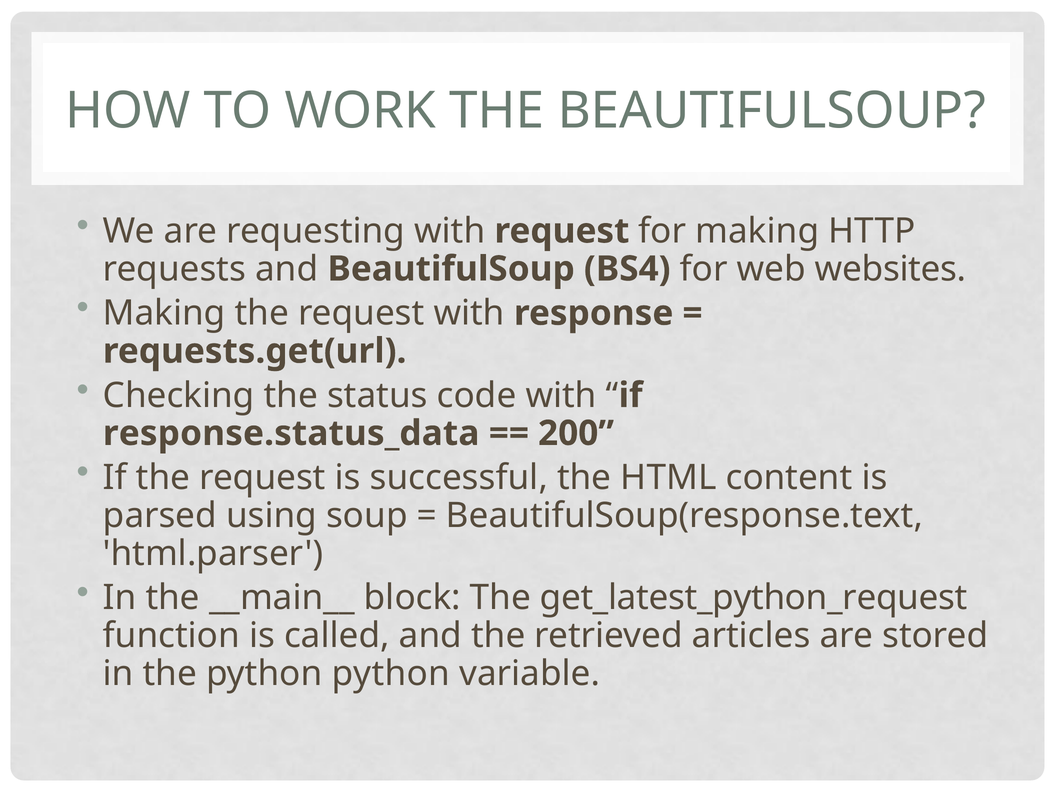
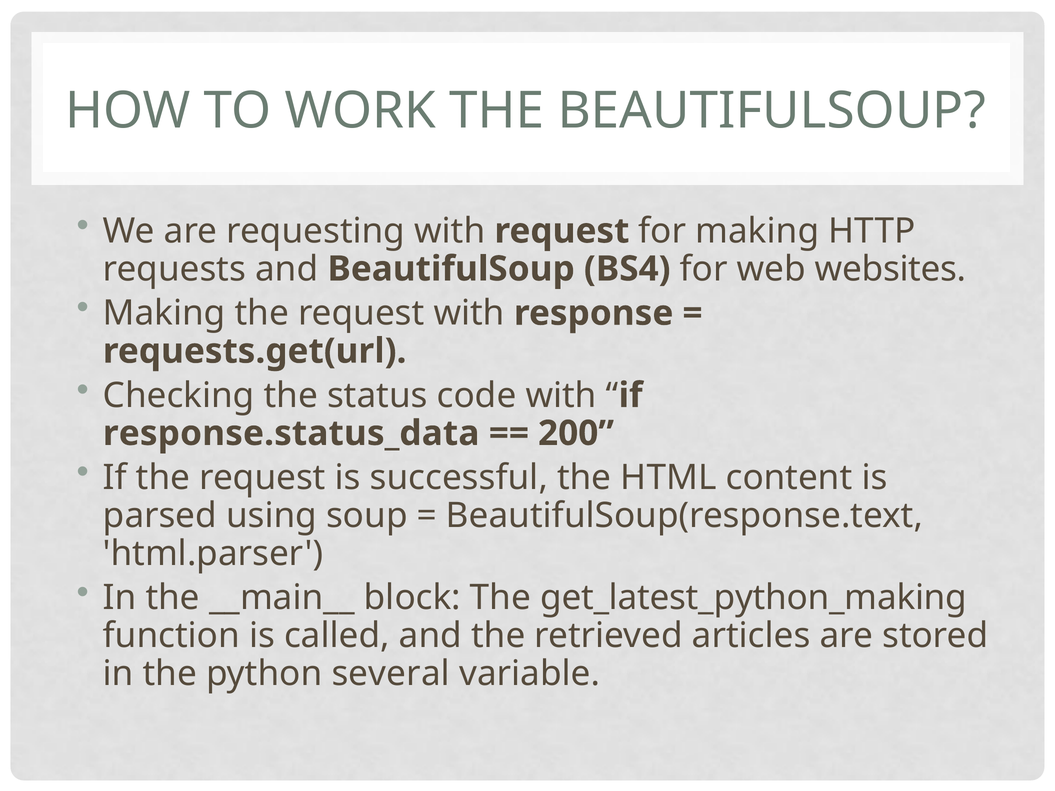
get_latest_python_request: get_latest_python_request -> get_latest_python_making (754, 598)
python python: python -> several (391, 674)
